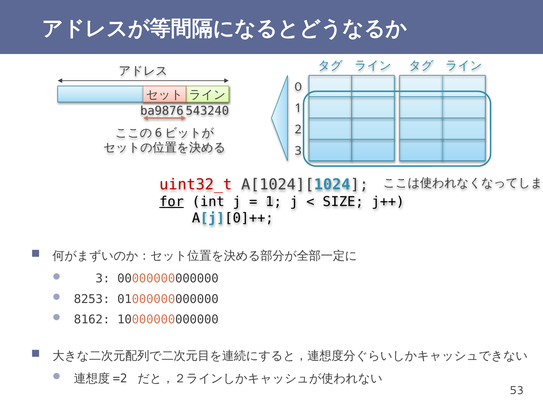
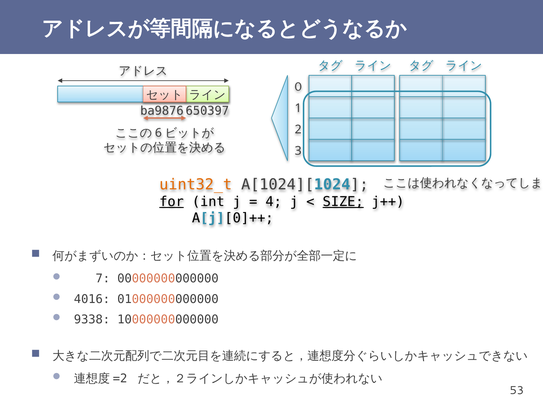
543240: 543240 -> 650397 (207, 111)
uint32_t colour: red -> orange (196, 185)
1: 1 -> 4 (274, 202)
SIZE underline: none -> present (343, 202)
3: 3 -> 7 (103, 279)
8253: 8253 -> 4016 (92, 299)
8162: 8162 -> 9338 (92, 320)
